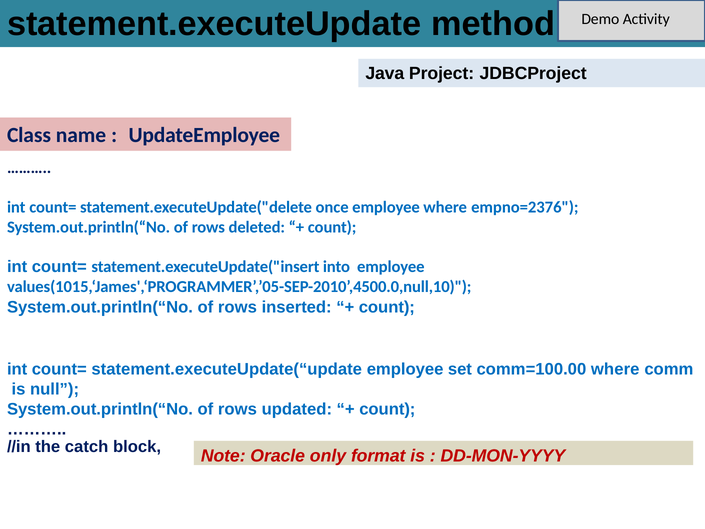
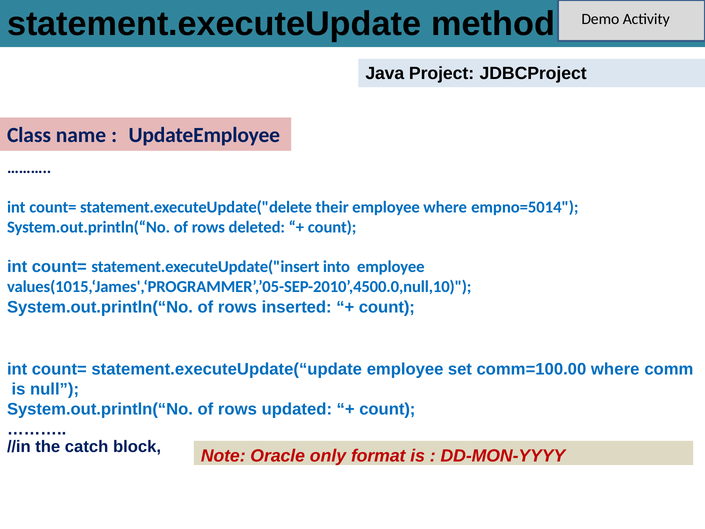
once: once -> their (332, 207)
empno=2376: empno=2376 -> empno=5014 (525, 207)
